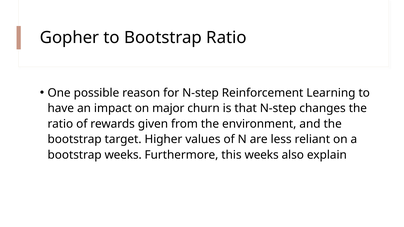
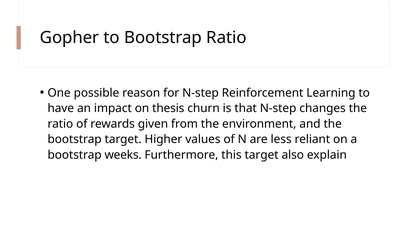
major: major -> thesis (168, 108)
this weeks: weeks -> target (262, 155)
